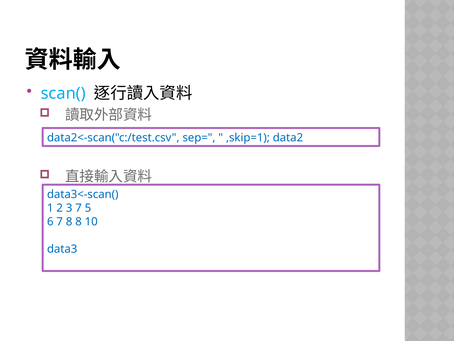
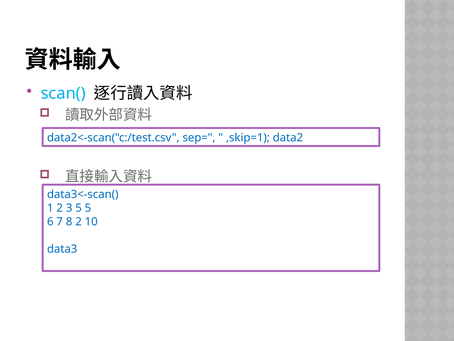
3 7: 7 -> 5 (79, 208)
8 8: 8 -> 2 (79, 222)
